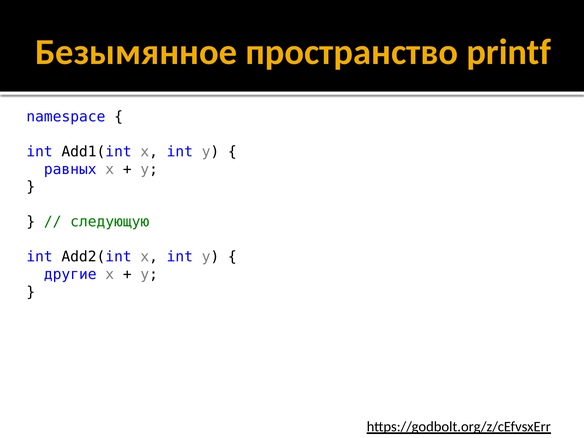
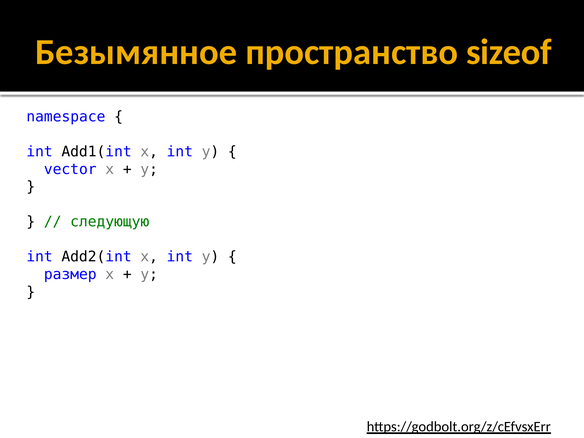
printf: printf -> sizeof (509, 52)
равных: равных -> vector (70, 169)
другие: другие -> размер (70, 274)
